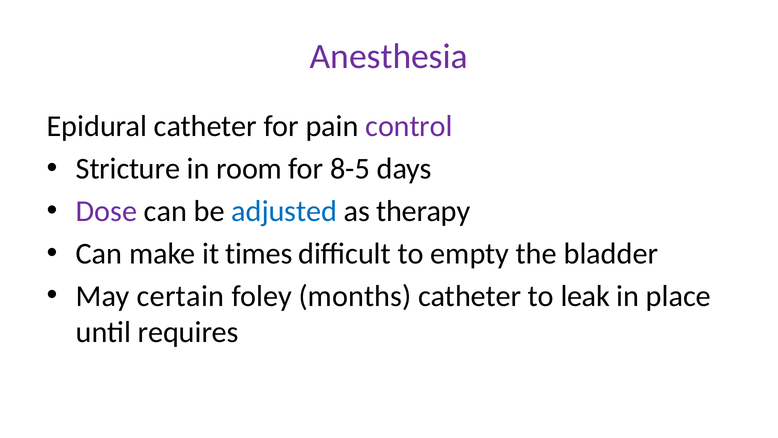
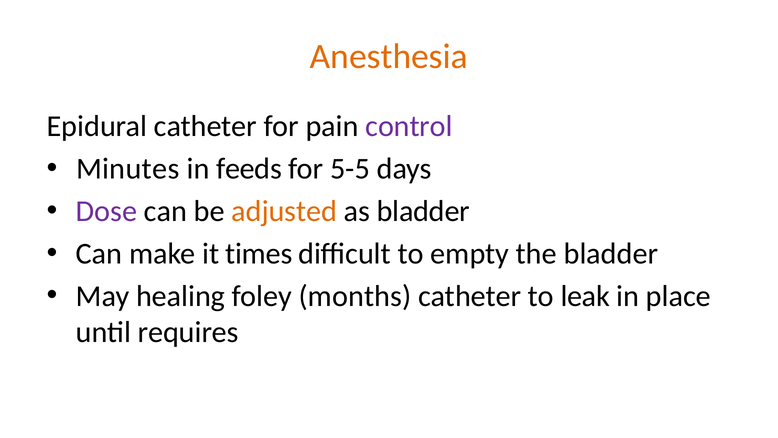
Anesthesia colour: purple -> orange (389, 56)
Stricture: Stricture -> Minutes (128, 169)
room: room -> feeds (249, 169)
8-5: 8-5 -> 5-5 (350, 169)
adjusted colour: blue -> orange (284, 211)
as therapy: therapy -> bladder (423, 211)
certain: certain -> healing (181, 296)
